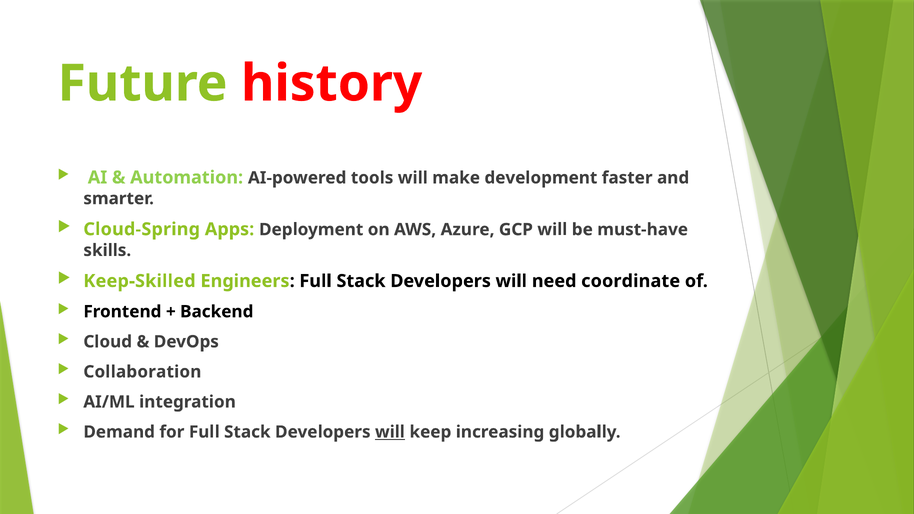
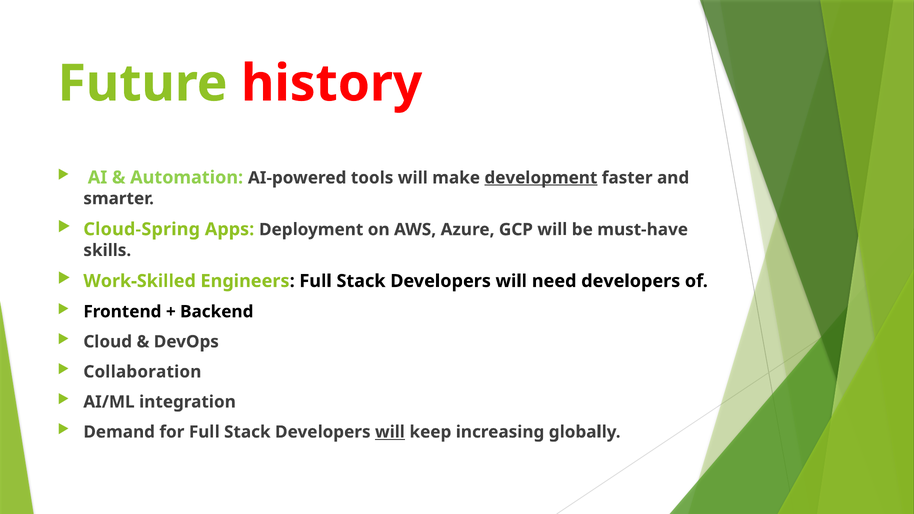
development underline: none -> present (541, 178)
Keep-Skilled: Keep-Skilled -> Work-Skilled (140, 281)
need coordinate: coordinate -> developers (631, 281)
